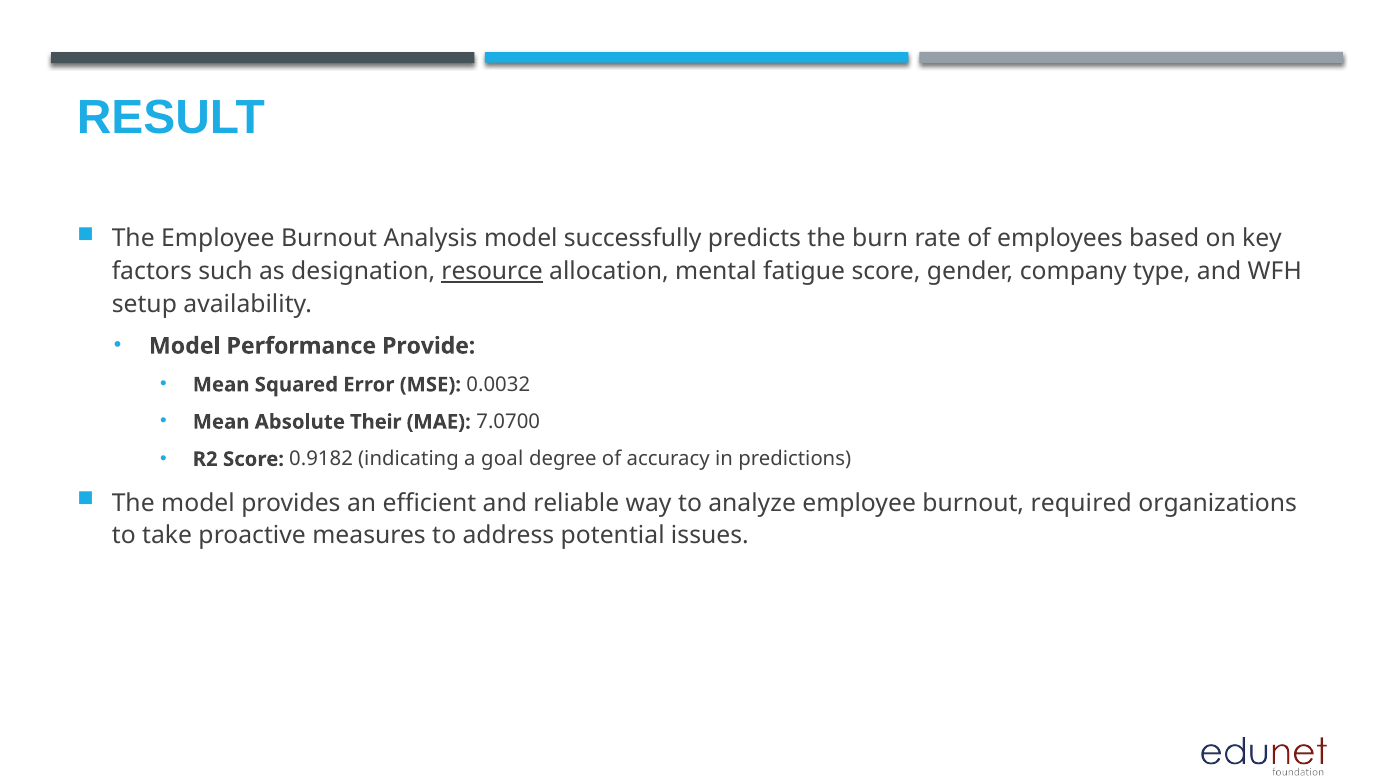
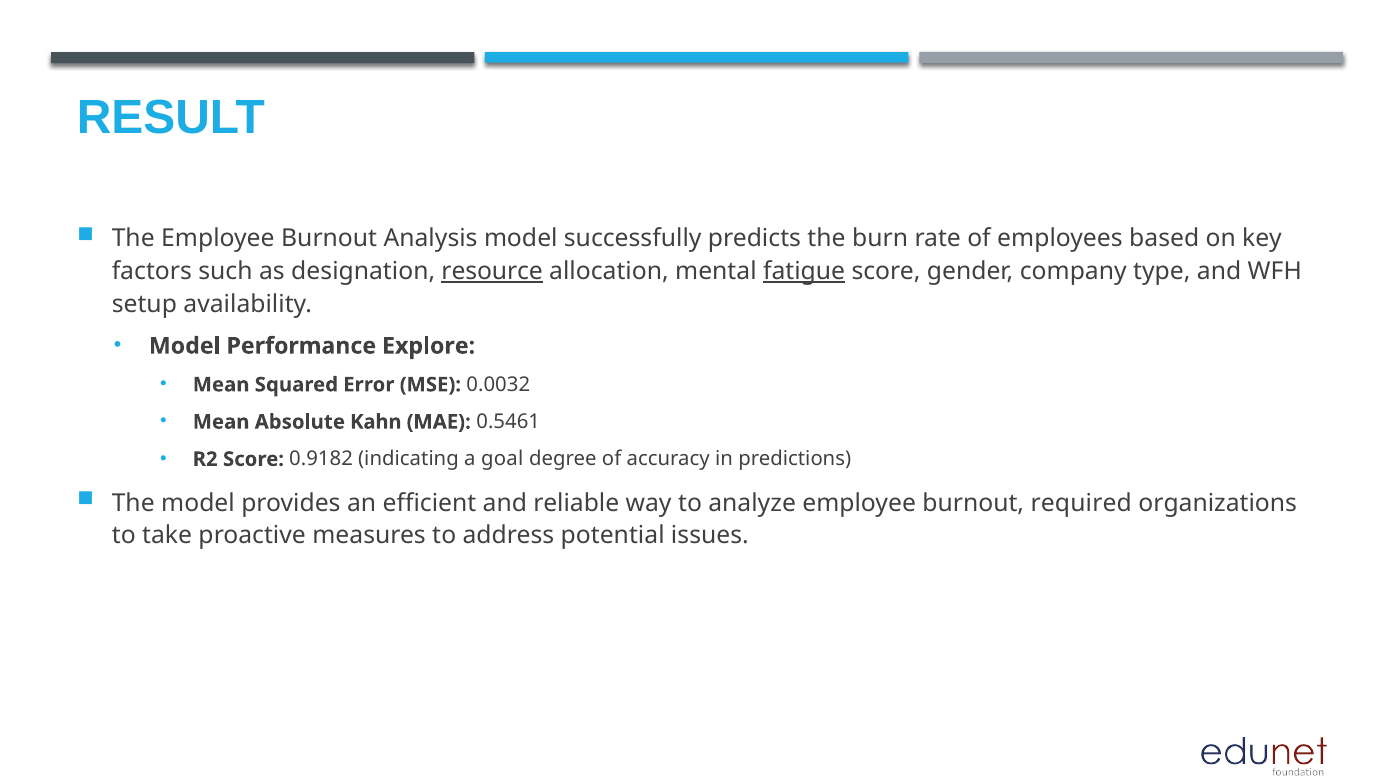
fatigue underline: none -> present (804, 271)
Provide: Provide -> Explore (429, 346)
Their: Their -> Kahn (376, 422)
7.0700: 7.0700 -> 0.5461 (508, 422)
